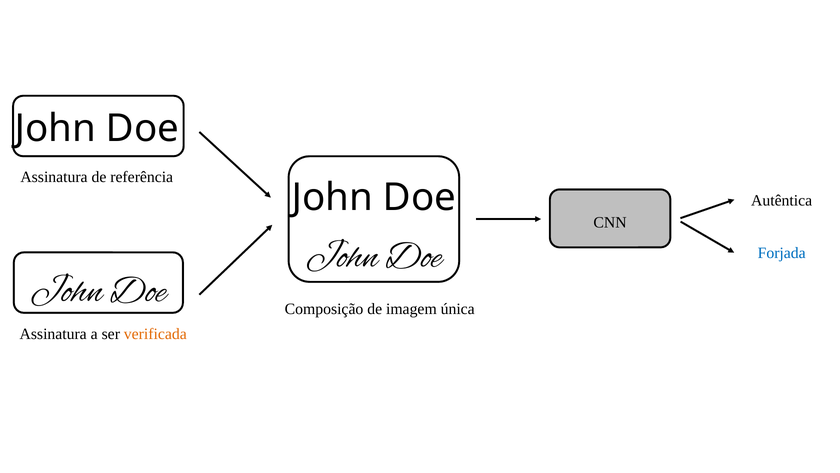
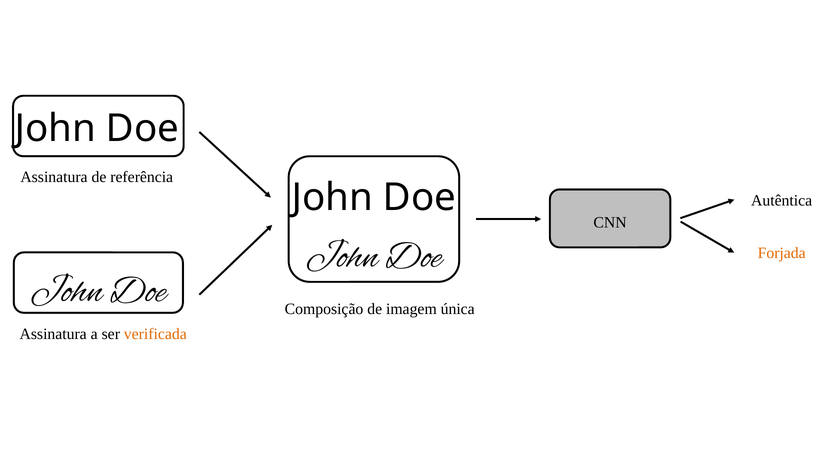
Forjada colour: blue -> orange (782, 253)
